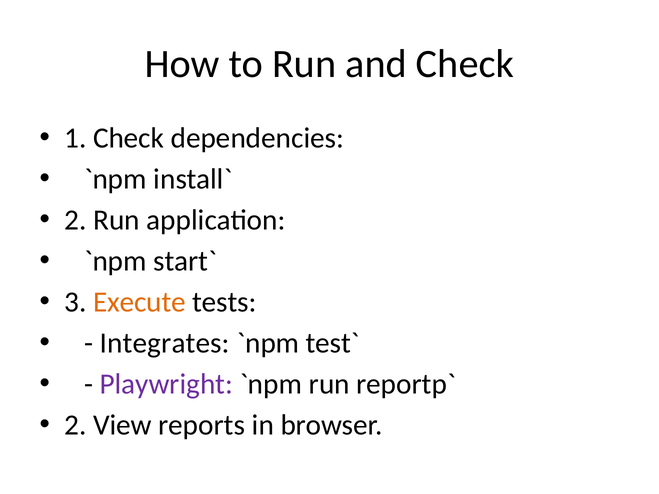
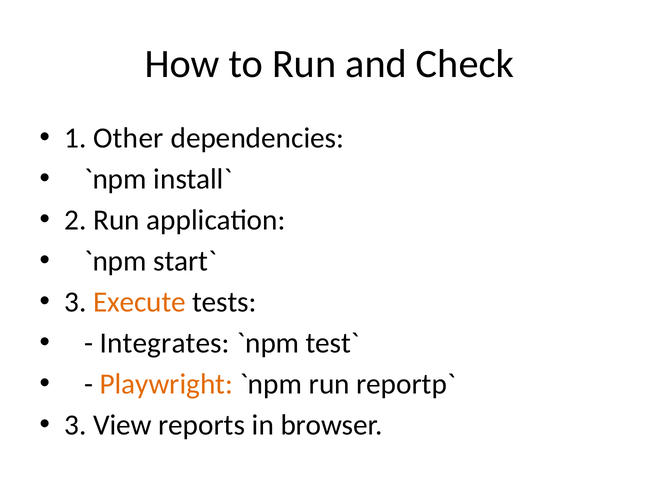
1 Check: Check -> Other (128, 138)
Playwright colour: purple -> orange (166, 384)
2: 2 -> 3 (75, 425)
